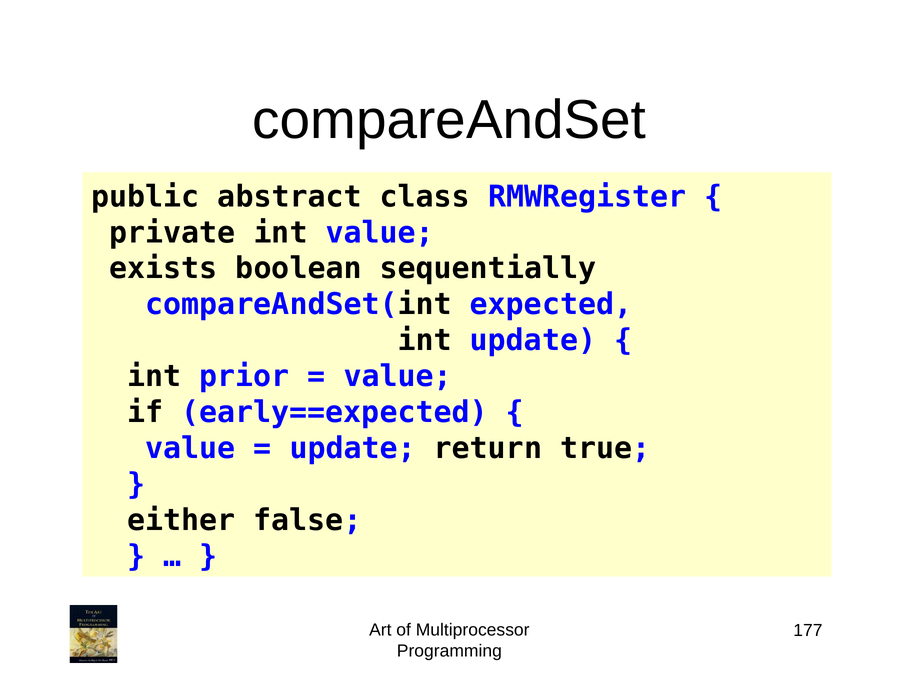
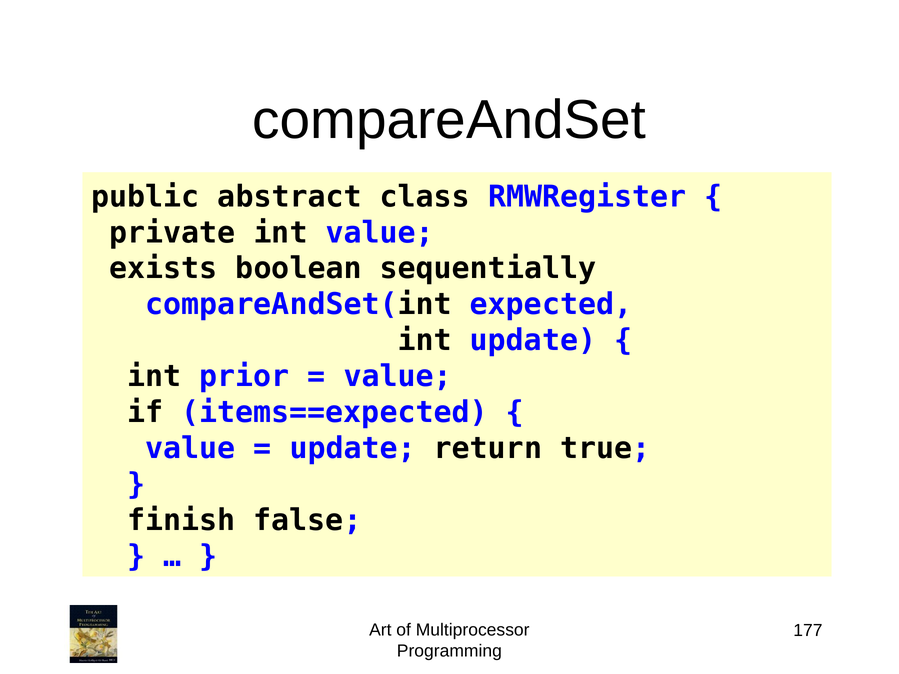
early==expected: early==expected -> items==expected (334, 413)
either: either -> finish (181, 520)
